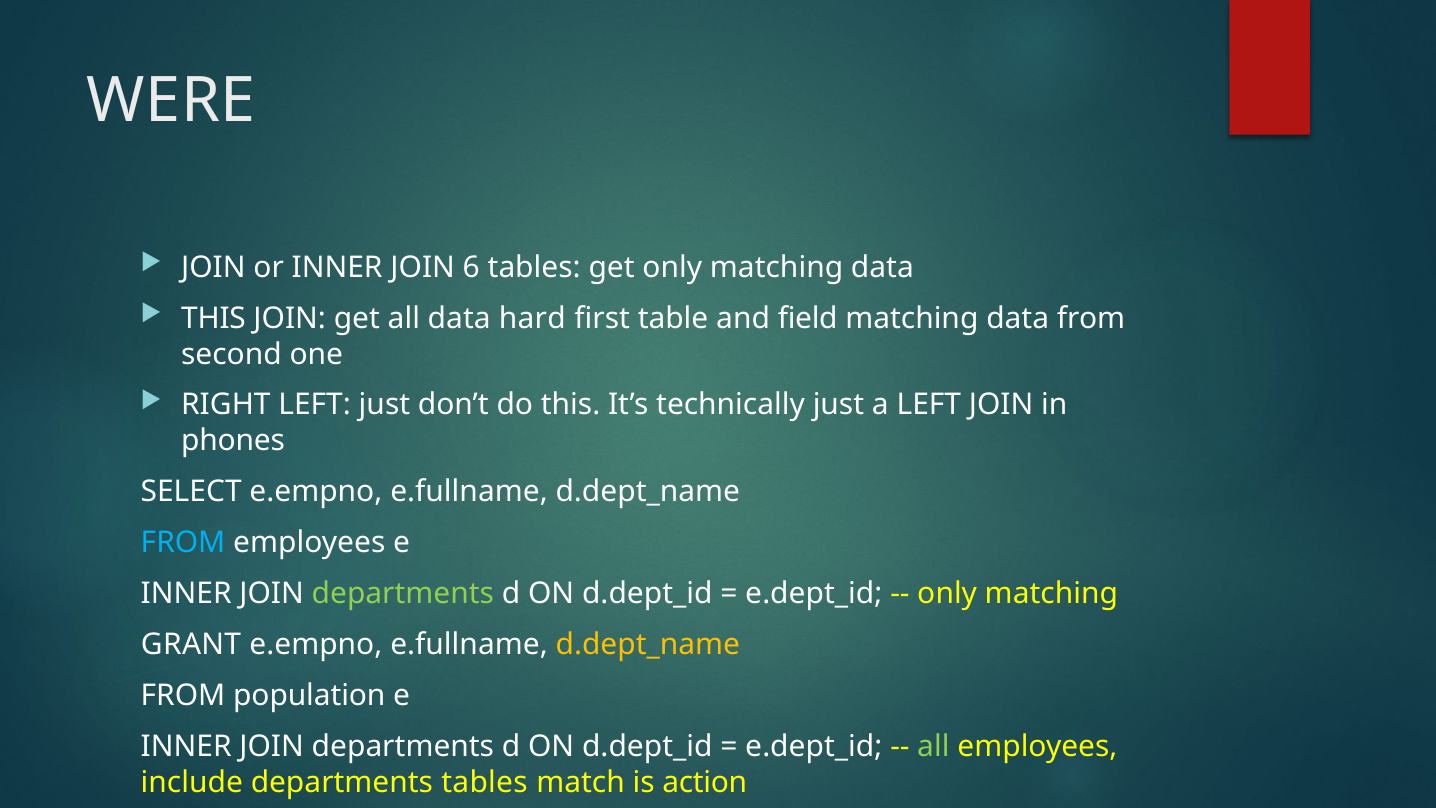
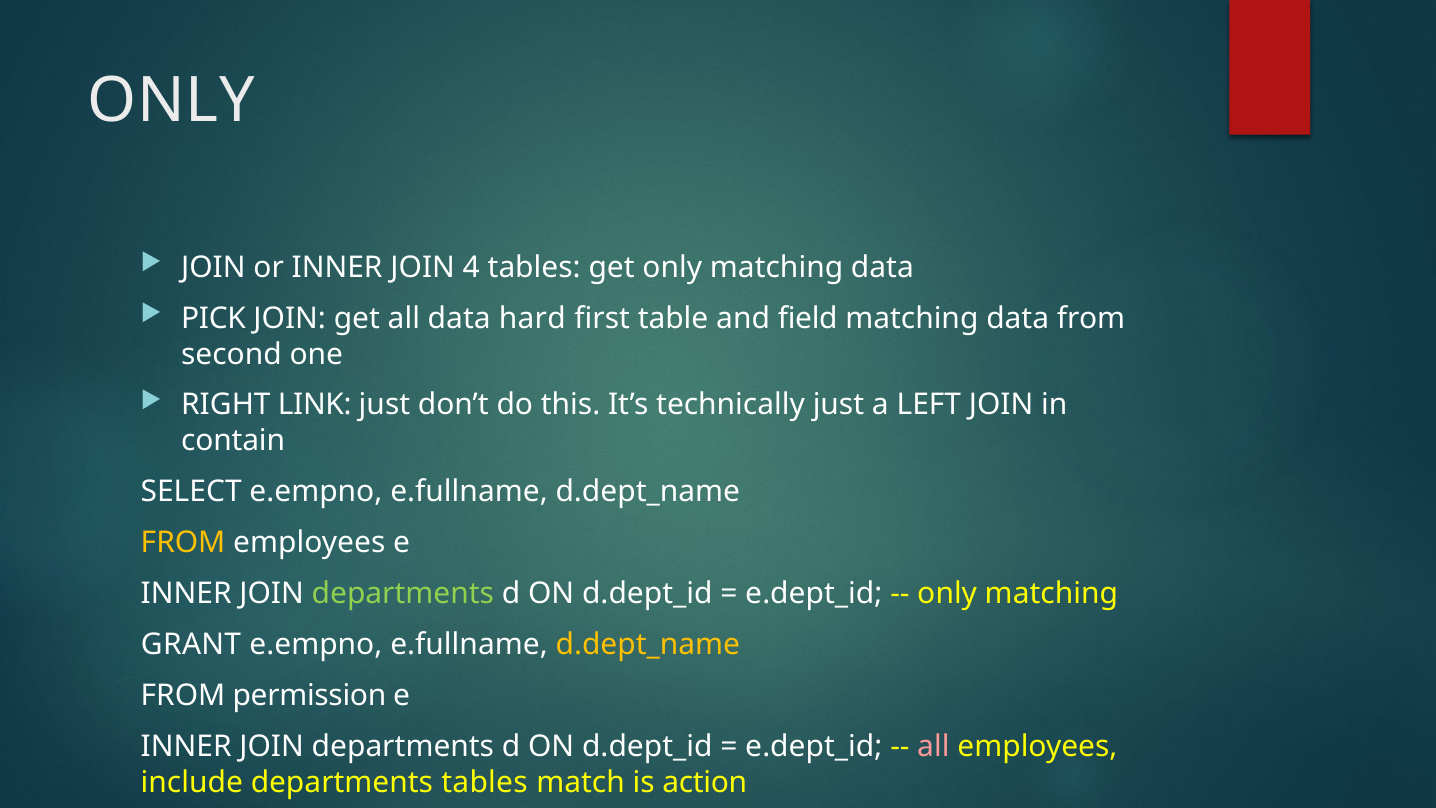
WERE: WERE -> ONLY (171, 101)
6: 6 -> 4 (471, 267)
THIS: THIS -> PICK (214, 318)
RIGHT LEFT: LEFT -> LINK (315, 405)
phones: phones -> contain (233, 441)
FROM colour: light blue -> yellow (183, 543)
population: population -> permission (309, 695)
all colour: light green -> pink (933, 746)
